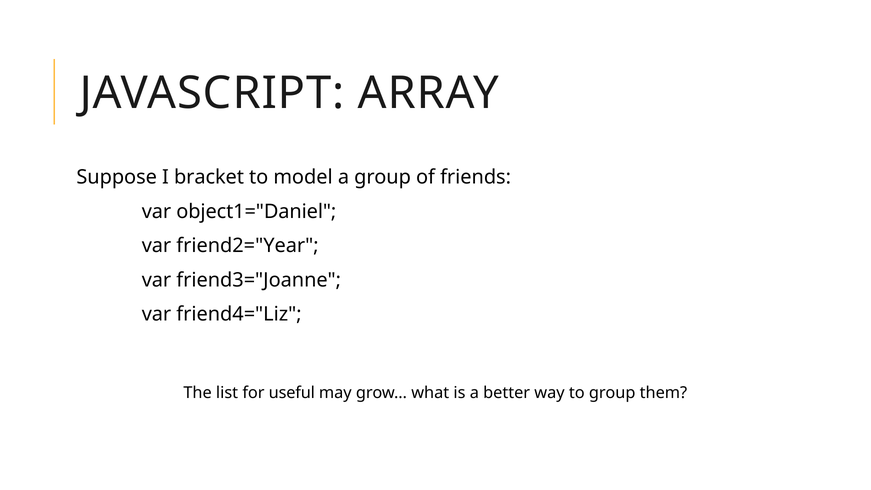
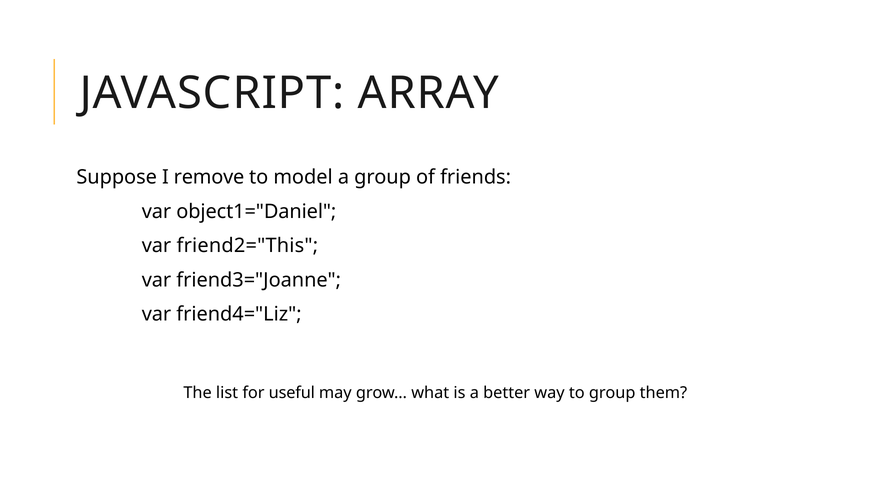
bracket: bracket -> remove (209, 177)
friend2="Year: friend2="Year -> friend2="This (247, 246)
